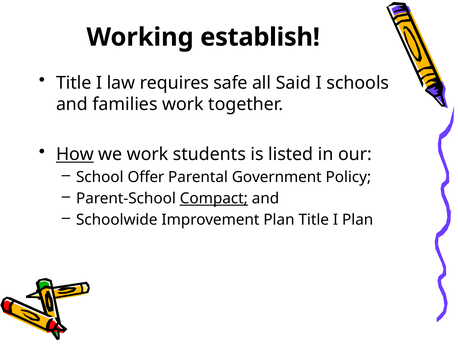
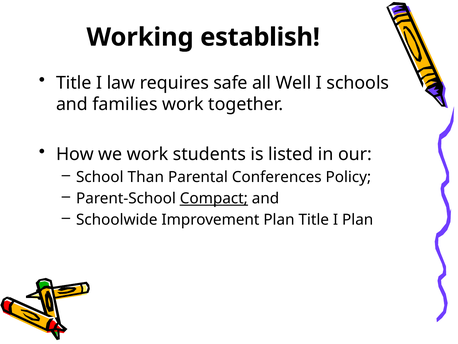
Said: Said -> Well (294, 83)
How underline: present -> none (75, 154)
Offer: Offer -> Than (146, 177)
Government: Government -> Conferences (277, 177)
